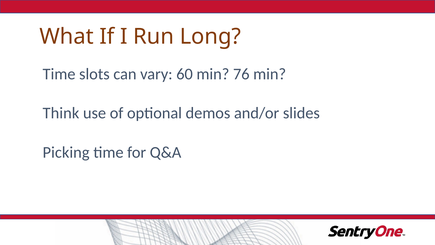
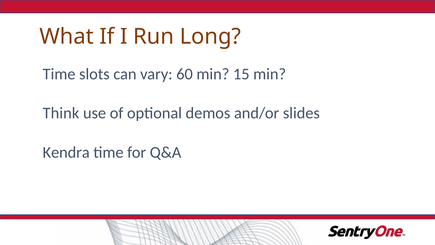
76: 76 -> 15 (241, 74)
Picking: Picking -> Kendra (66, 152)
